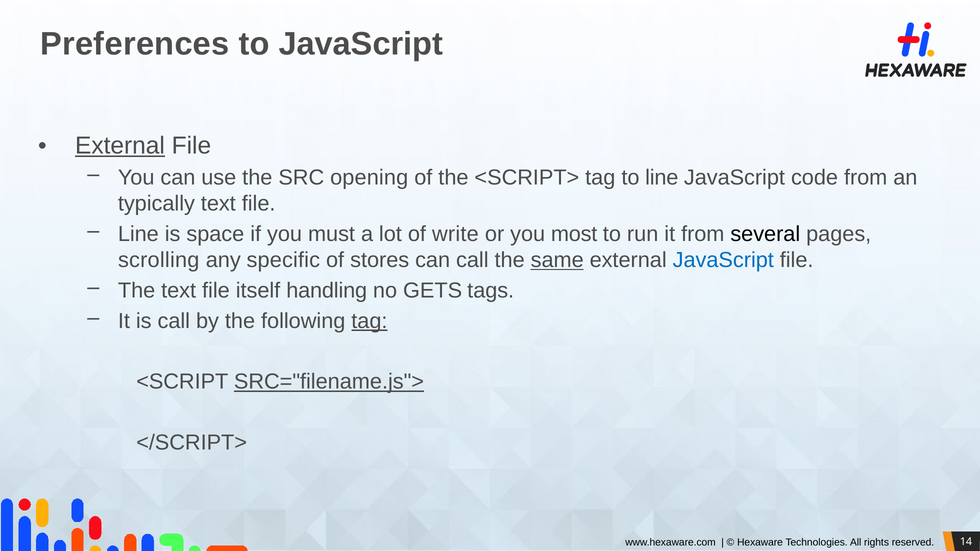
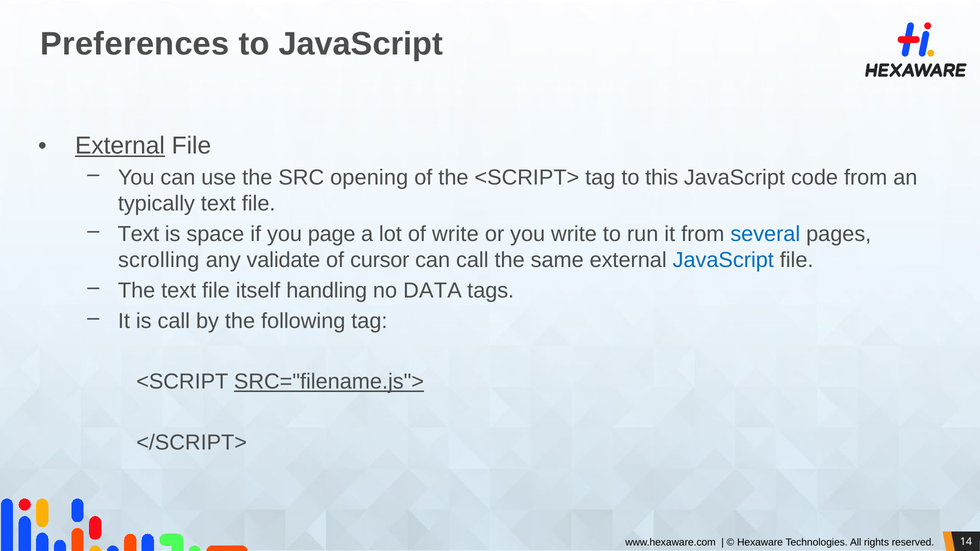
to line: line -> this (662, 178)
Line: Line -> Text (138, 234)
must: must -> page (332, 234)
you most: most -> write (574, 234)
several colour: black -> blue (765, 234)
specific: specific -> validate (283, 260)
stores: stores -> cursor (380, 260)
same underline: present -> none (557, 260)
GETS: GETS -> DATA (432, 291)
tag underline: present -> none (369, 321)
